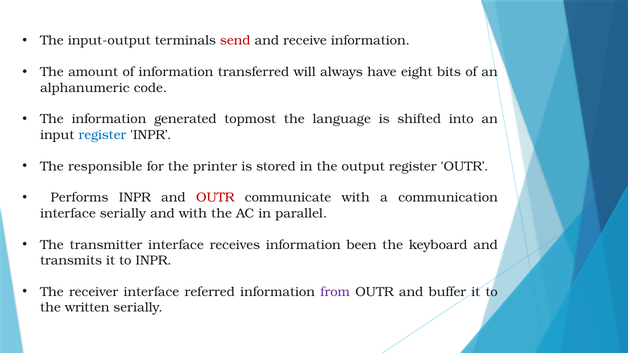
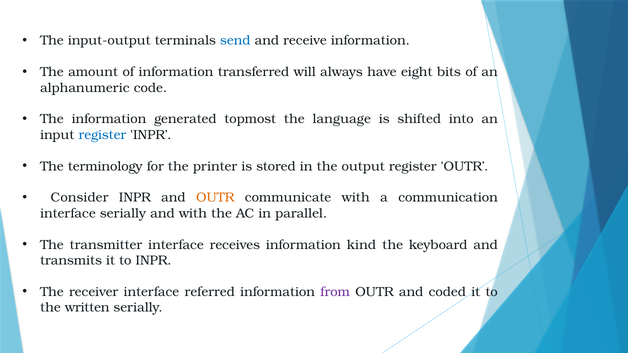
send colour: red -> blue (235, 41)
responsible: responsible -> terminology (105, 166)
Performs: Performs -> Consider (79, 198)
OUTR colour: red -> orange (215, 198)
been: been -> kind (361, 245)
buffer: buffer -> coded (447, 292)
